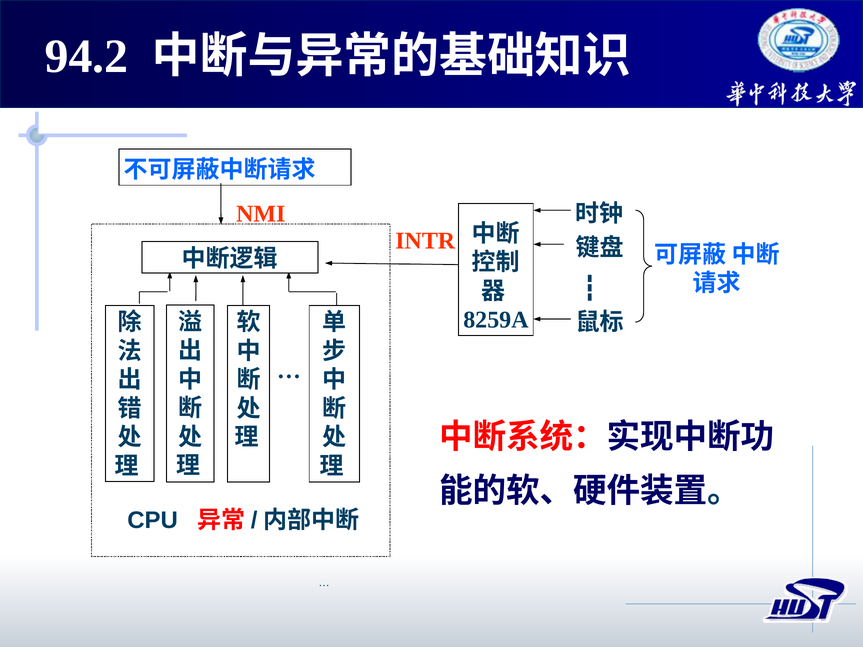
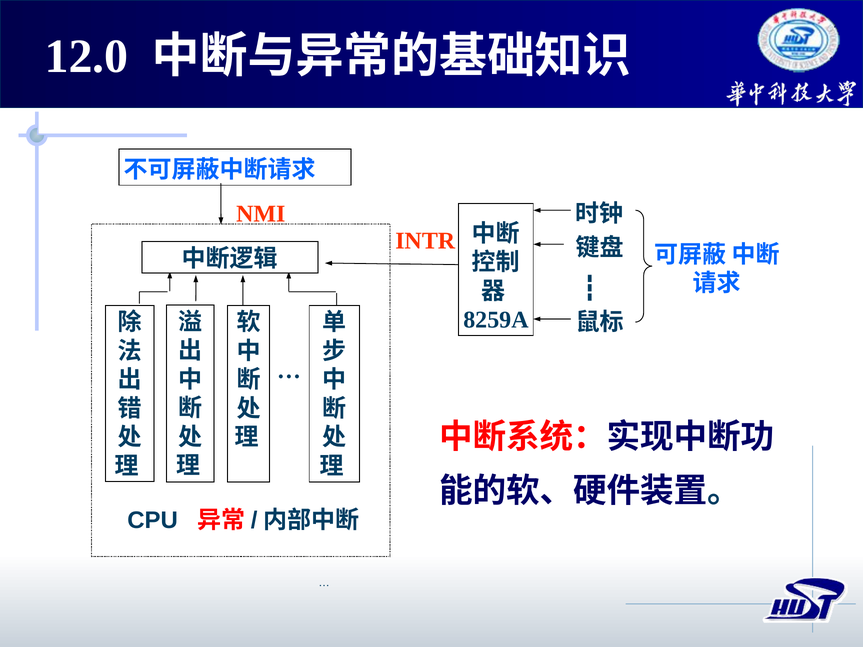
94.2: 94.2 -> 12.0 (86, 57)
